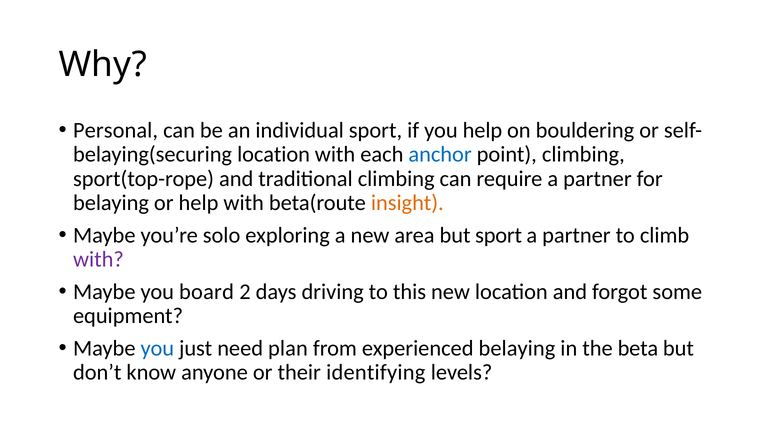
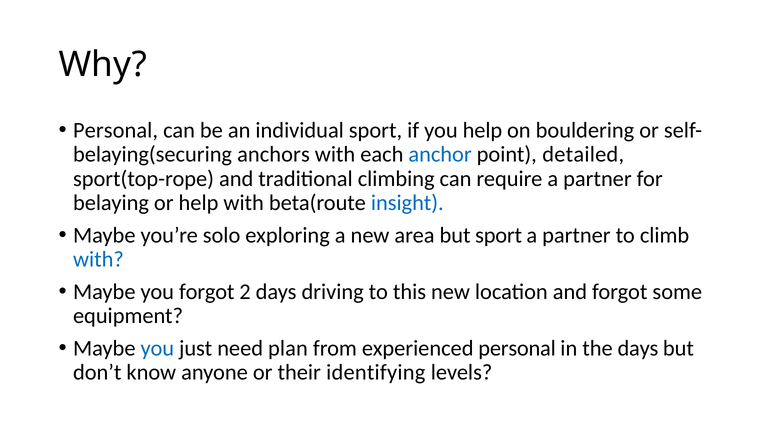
location: location -> anchors (273, 154)
point climbing: climbing -> detailed (583, 154)
insight colour: orange -> blue (407, 203)
with colour: purple -> blue (98, 259)
you board: board -> forgot (207, 291)
experienced belaying: belaying -> personal (517, 348)
the beta: beta -> days (638, 348)
